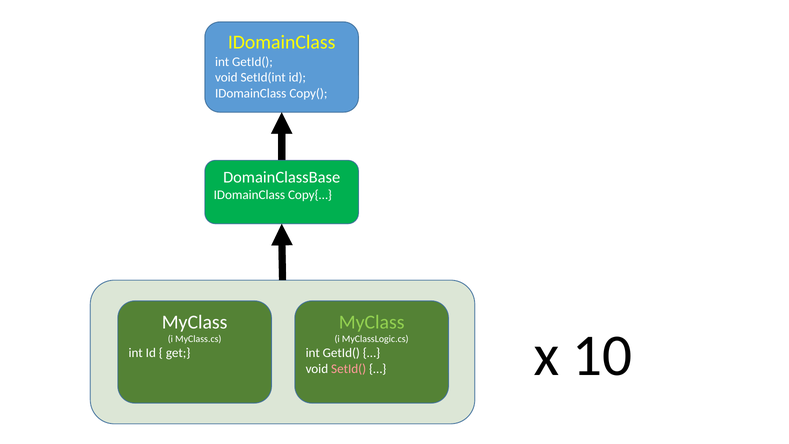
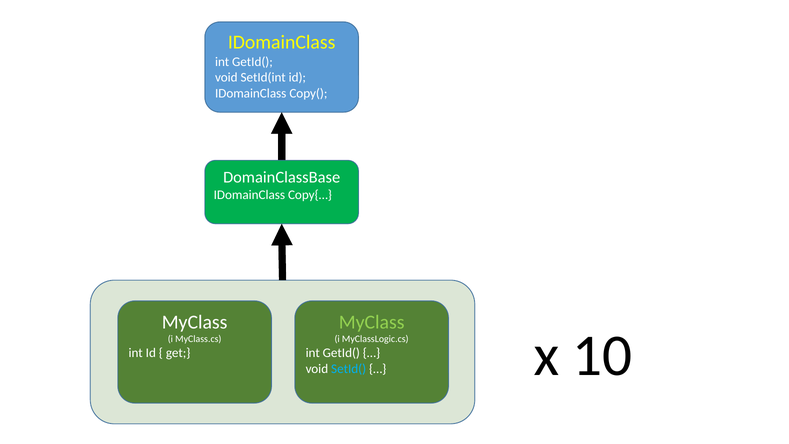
SetId( colour: pink -> light blue (349, 369)
